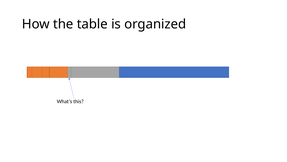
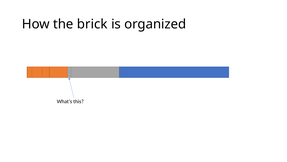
table: table -> brick (92, 24)
